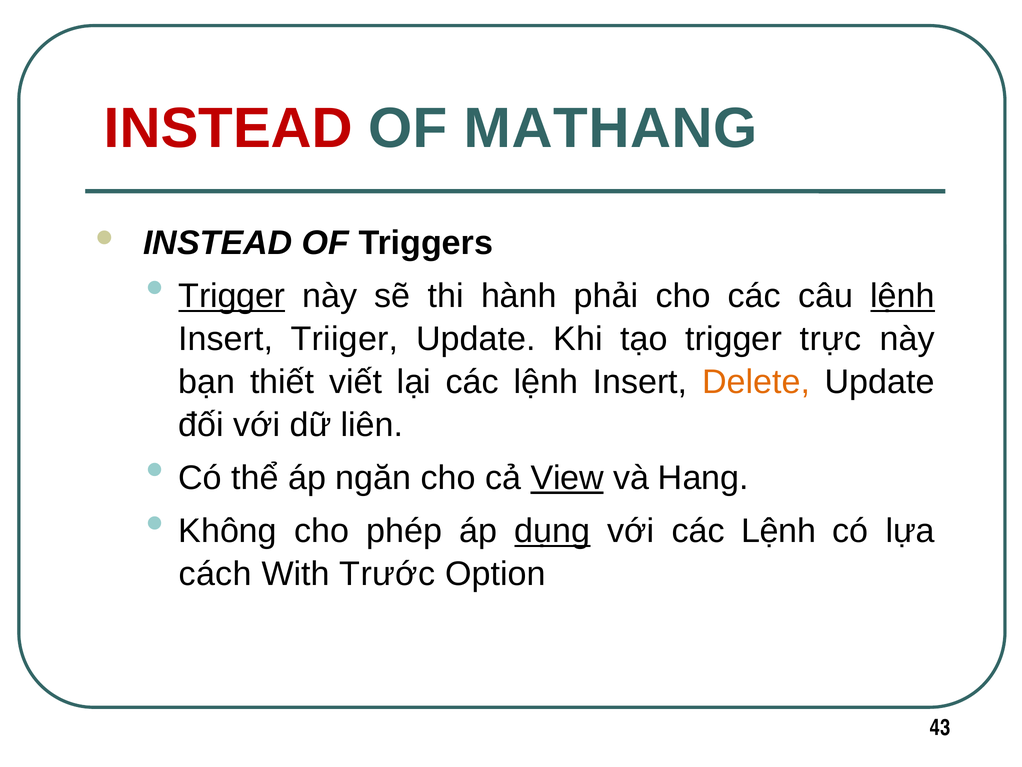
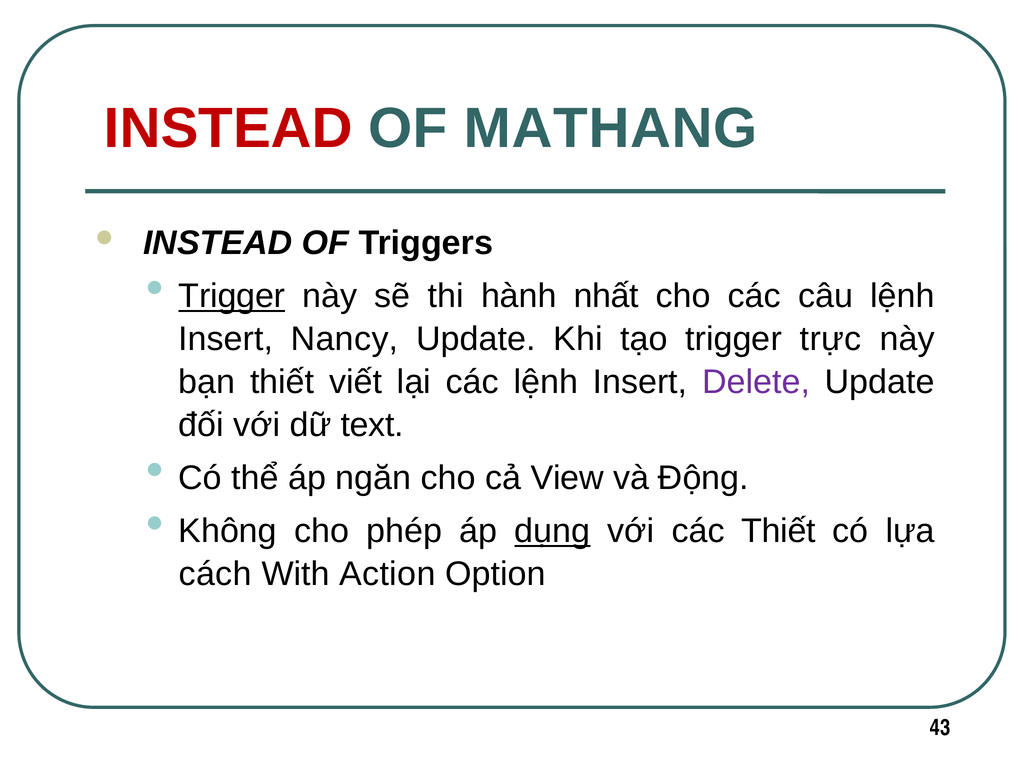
phải: phải -> nhất (606, 296)
lệnh underline: present -> none (903, 296)
Triiger: Triiger -> Nancy (345, 339)
Delete colour: orange -> purple (756, 382)
liên: liên -> text (372, 425)
View underline: present -> none (567, 478)
Hang: Hang -> Động (703, 478)
với các Lệnh: Lệnh -> Thiết (779, 531)
Trước: Trước -> Action (387, 574)
